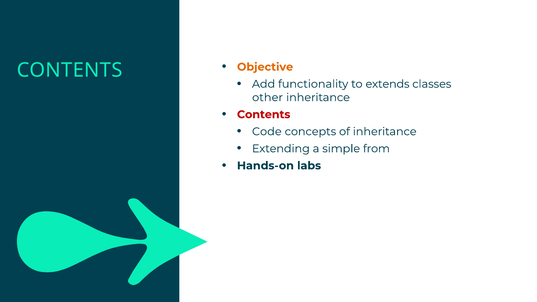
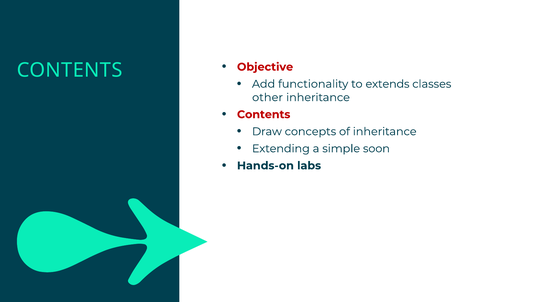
Objective colour: orange -> red (265, 67)
Code: Code -> Draw (267, 132)
from: from -> soon (376, 149)
